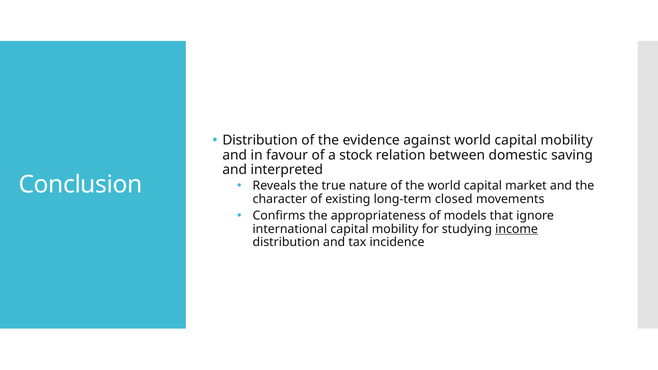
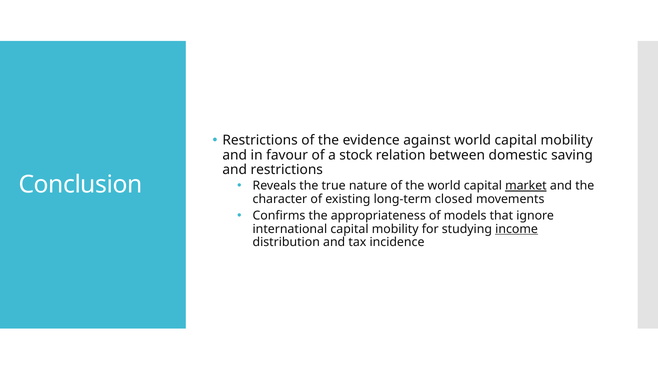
Distribution: Distribution -> Restrictions (260, 140)
and interpreted: interpreted -> restrictions (287, 170)
market underline: none -> present (526, 186)
